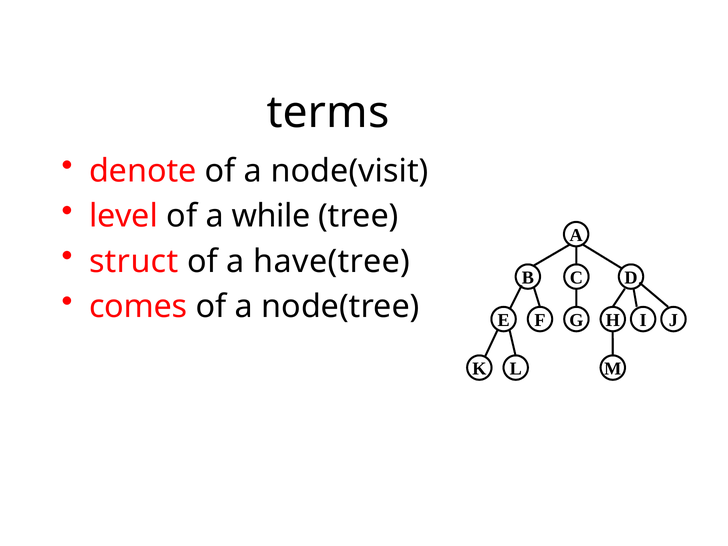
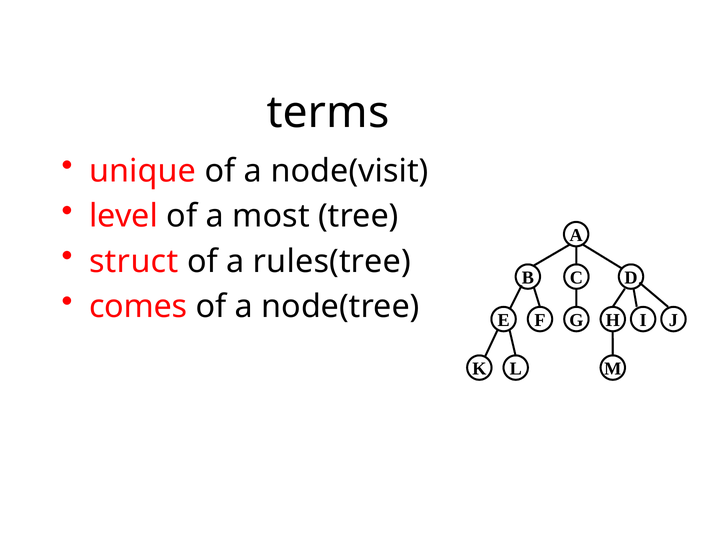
denote: denote -> unique (143, 171)
while: while -> most (271, 216)
have(tree: have(tree -> rules(tree (332, 261)
